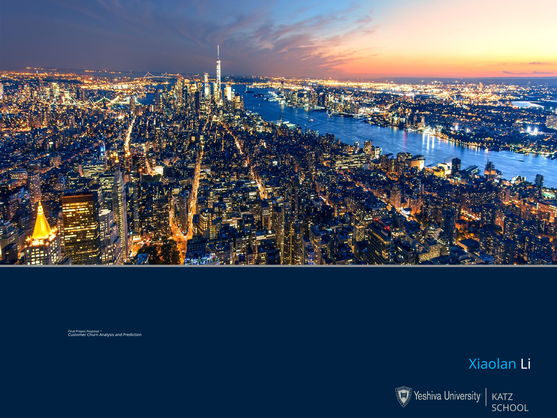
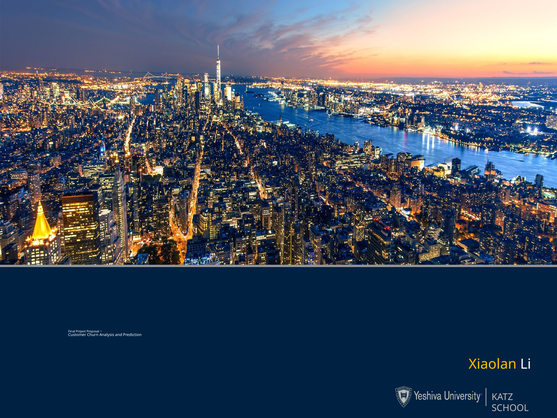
Xiaolan colour: light blue -> yellow (493, 364)
